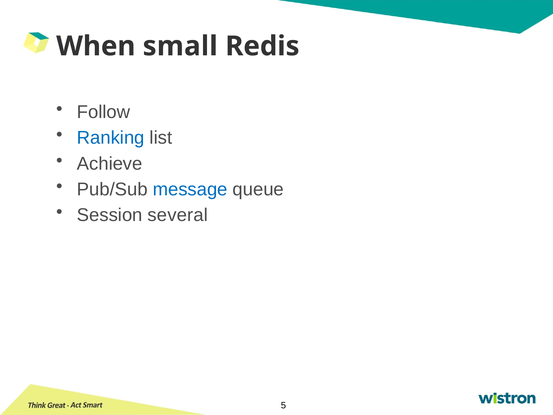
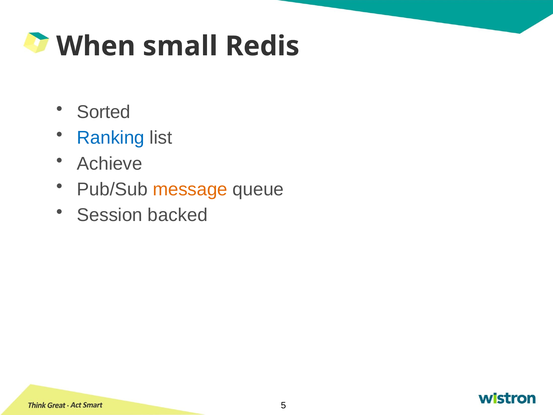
Follow: Follow -> Sorted (104, 112)
message colour: blue -> orange (190, 189)
several: several -> backed (178, 215)
